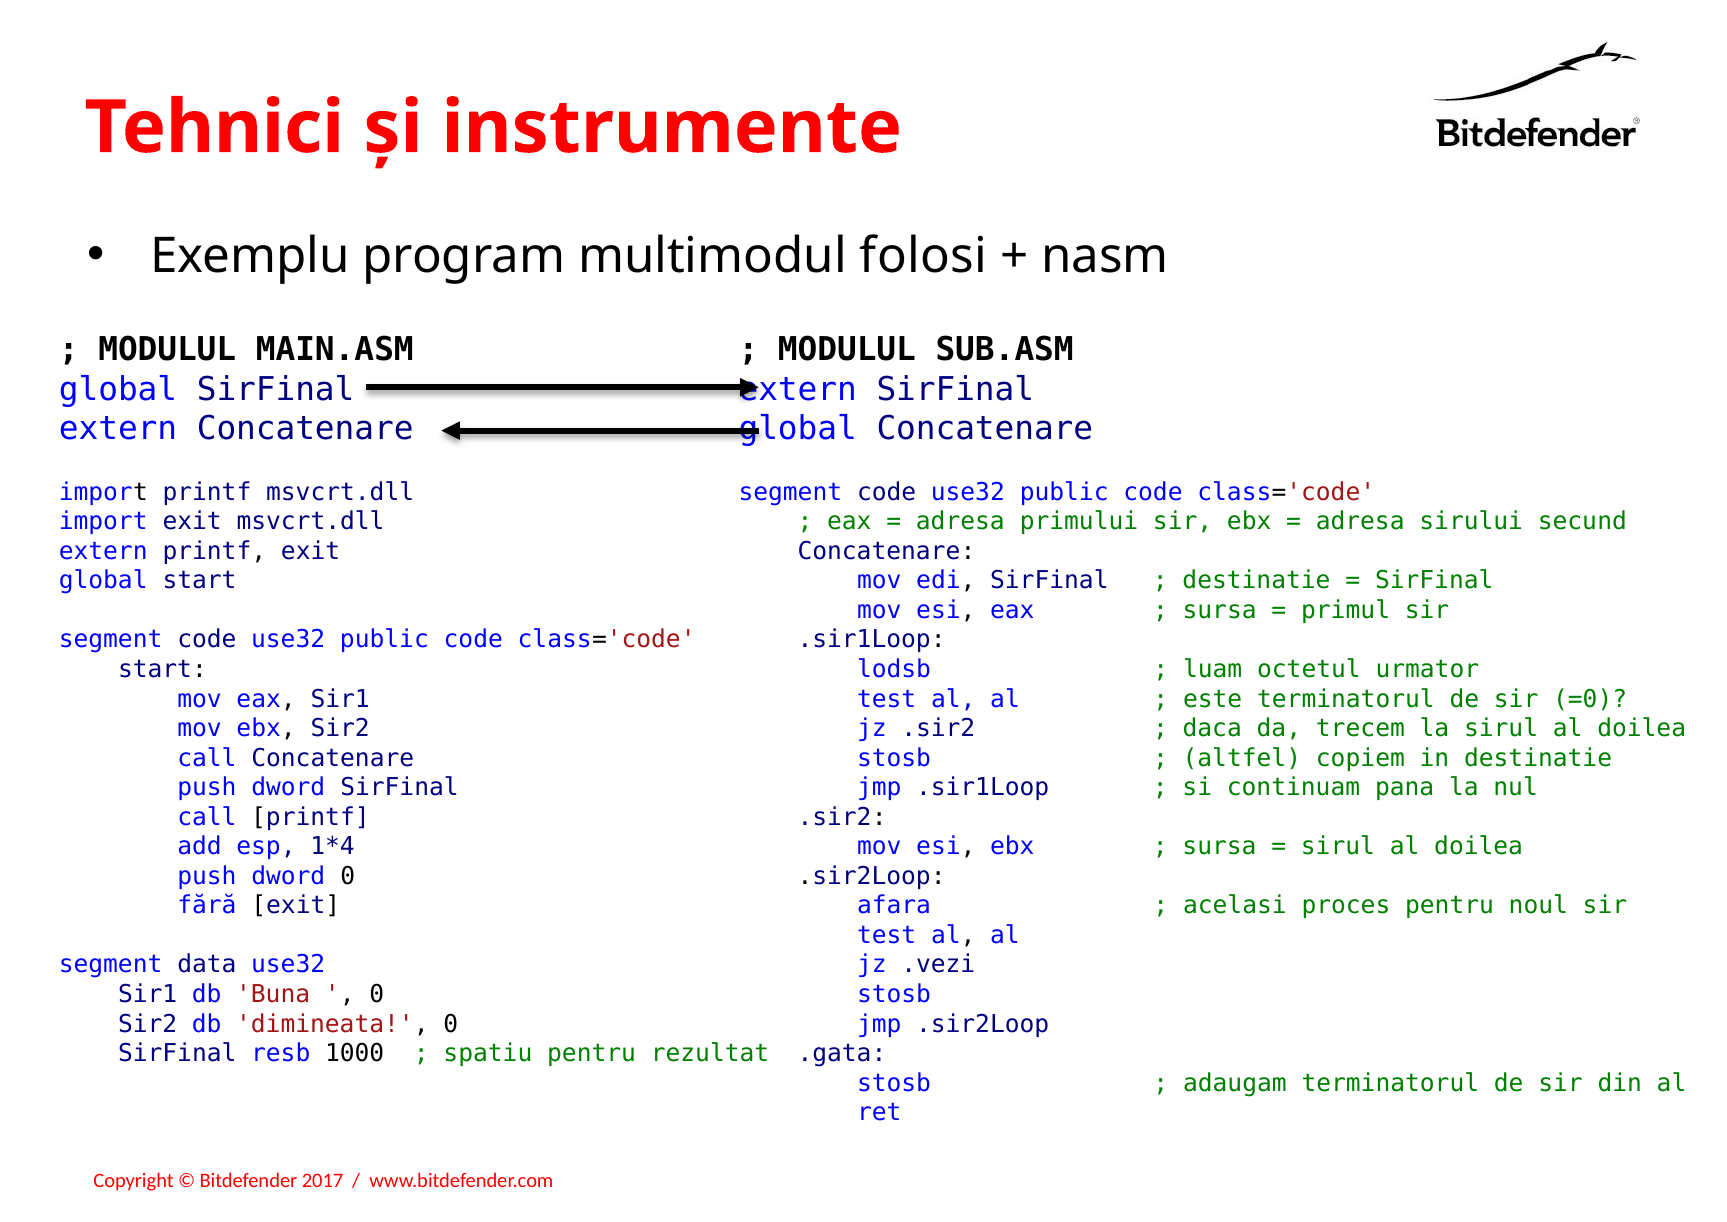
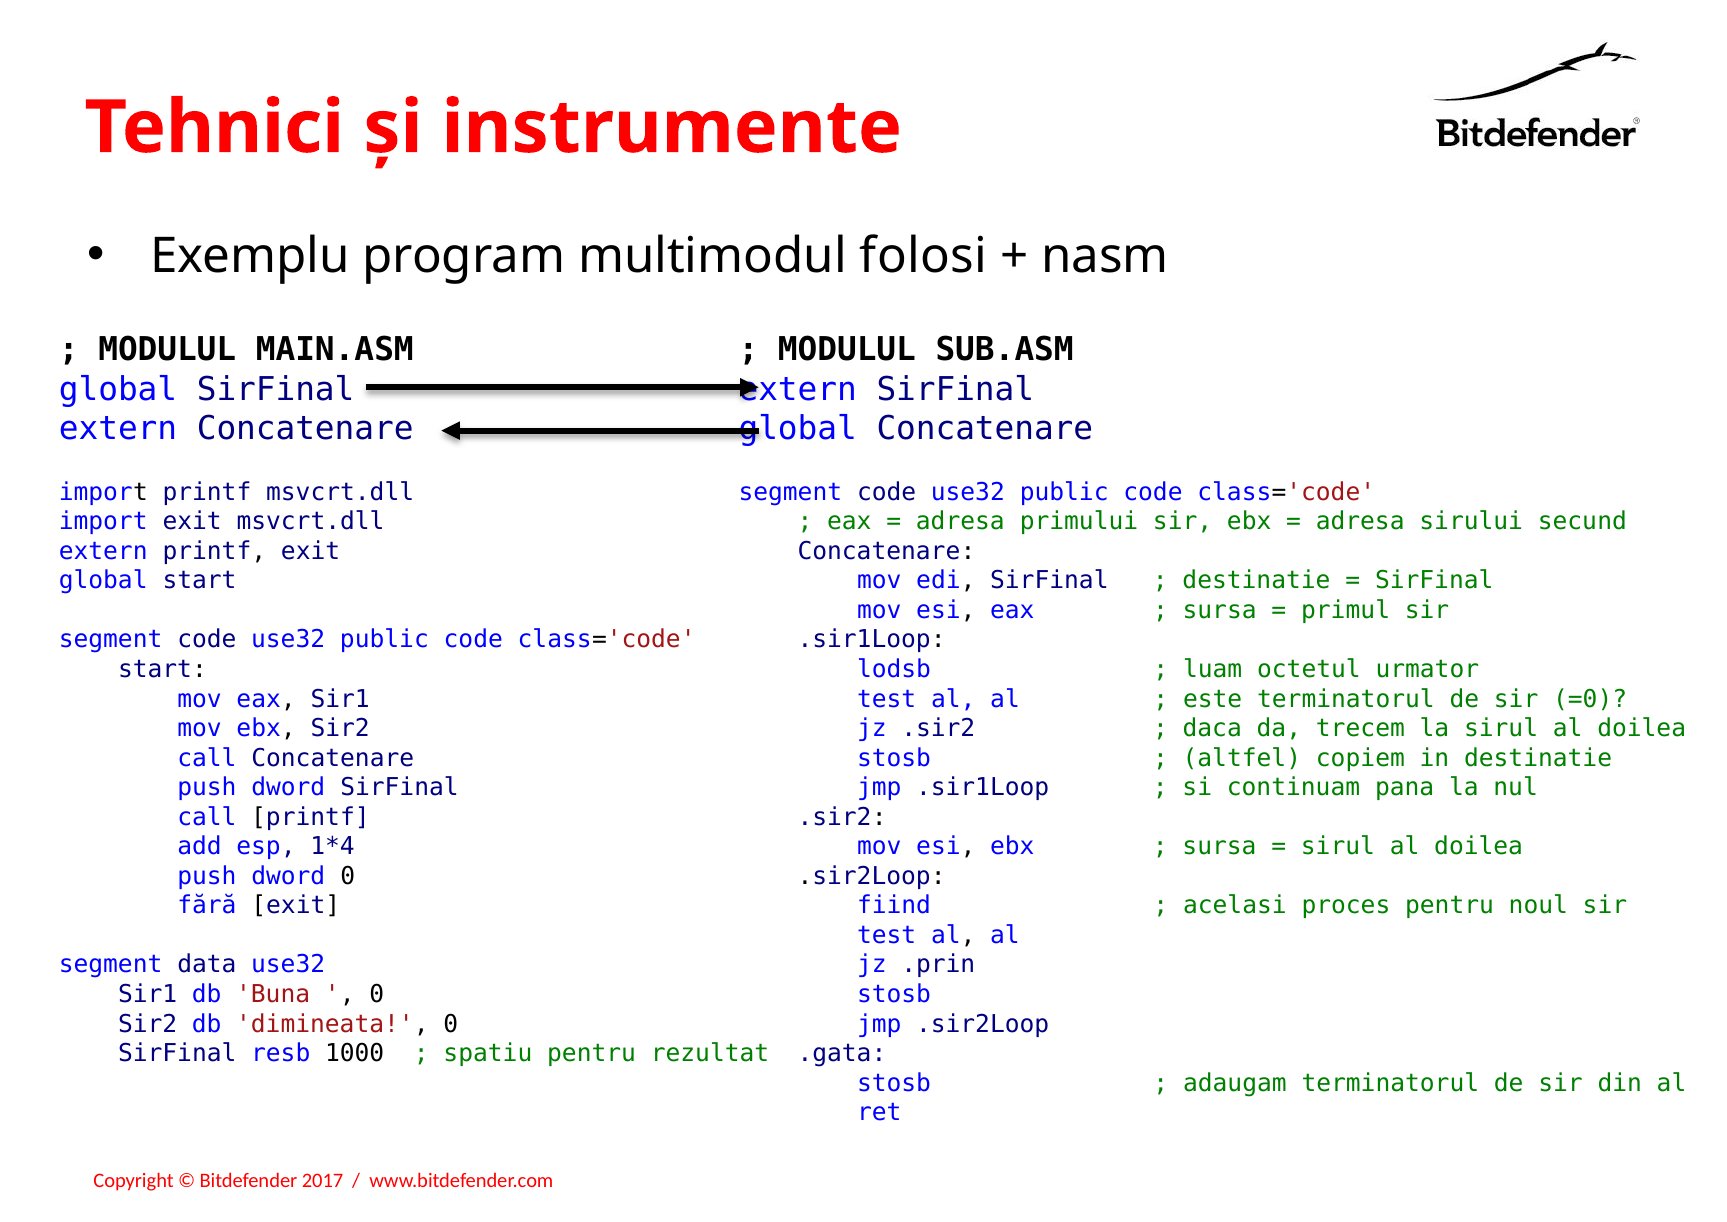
afara: afara -> fiind (894, 906)
.vezi: .vezi -> .prin (938, 965)
